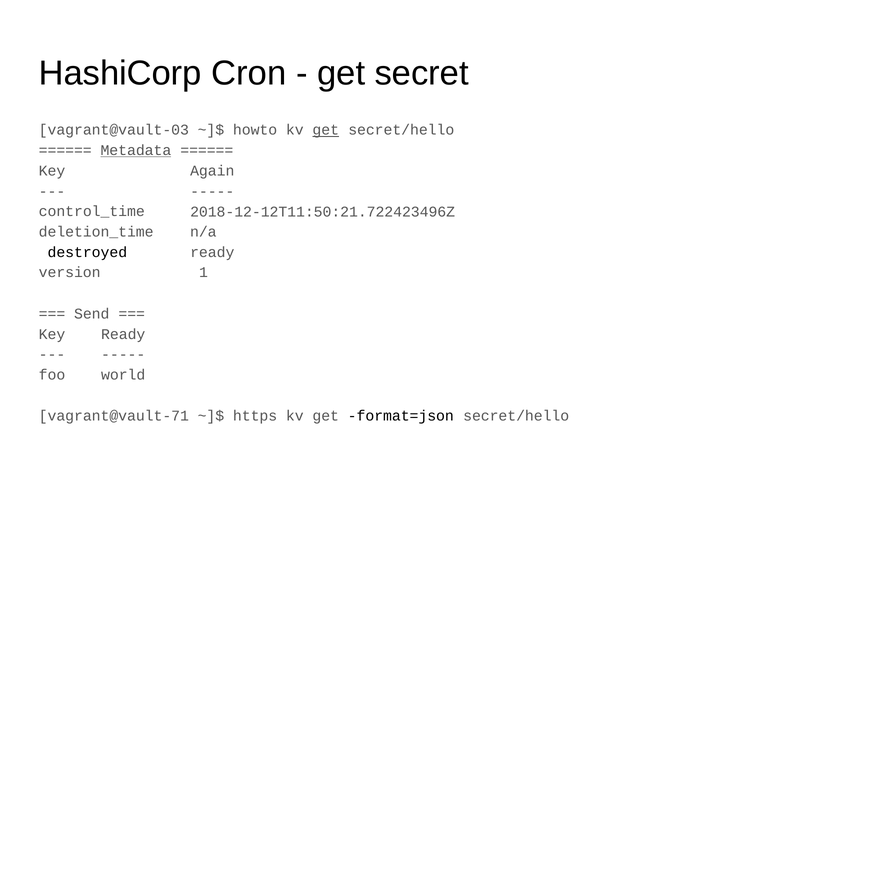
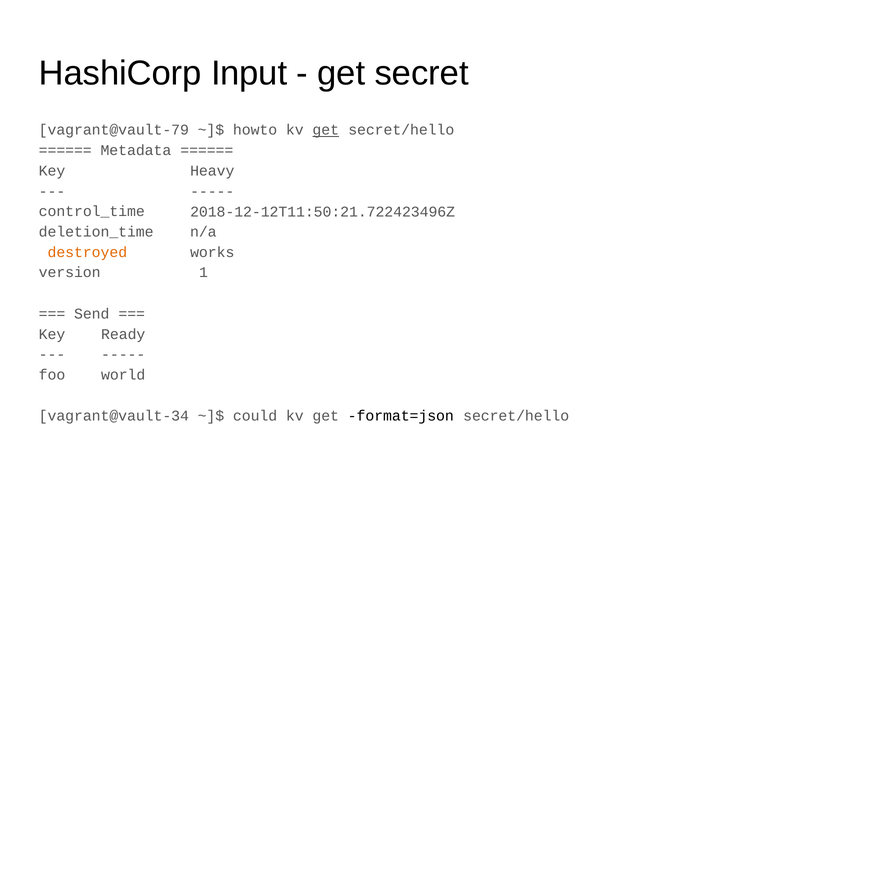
Cron: Cron -> Input (249, 74)
vagrant@vault-03: vagrant@vault-03 -> vagrant@vault-79 (114, 130)
Metadata underline: present -> none (136, 150)
Again: Again -> Heavy (212, 171)
destroyed colour: black -> orange (87, 252)
ready: ready -> works (212, 252)
vagrant@vault-71: vagrant@vault-71 -> vagrant@vault-34 (114, 416)
https: https -> could (255, 416)
